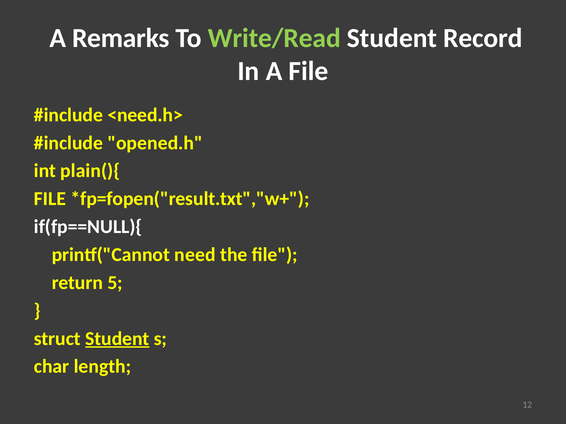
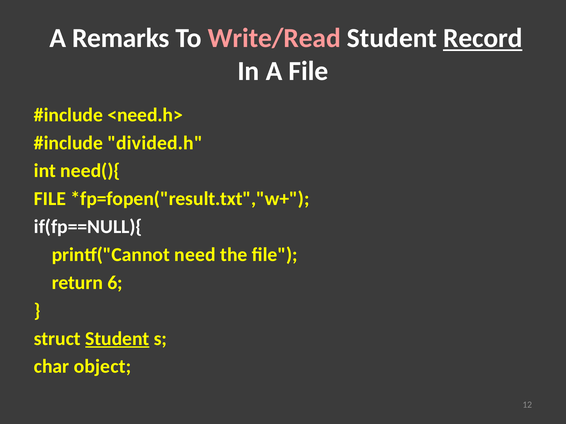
Write/Read colour: light green -> pink (274, 38)
Record underline: none -> present (483, 38)
opened.h: opened.h -> divided.h (155, 143)
plain(){: plain(){ -> need(){ (90, 171)
5: 5 -> 6 (115, 283)
length: length -> object (102, 367)
